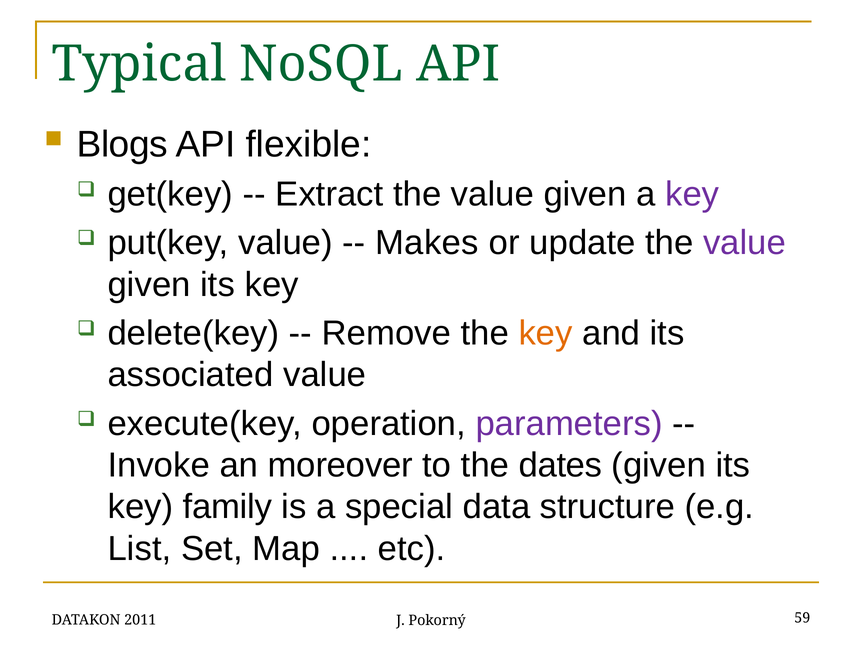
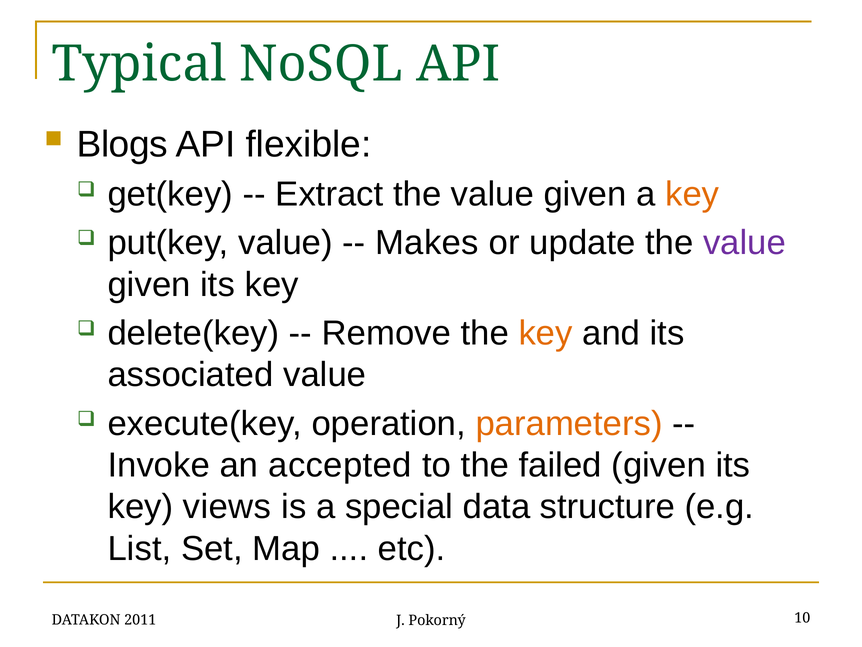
key colour: purple -> orange (692, 194)
parameters colour: purple -> orange (569, 423)
moreover: moreover -> accepted (340, 465)
dates: dates -> failed (560, 465)
family: family -> views (227, 507)
59: 59 -> 10 (802, 617)
